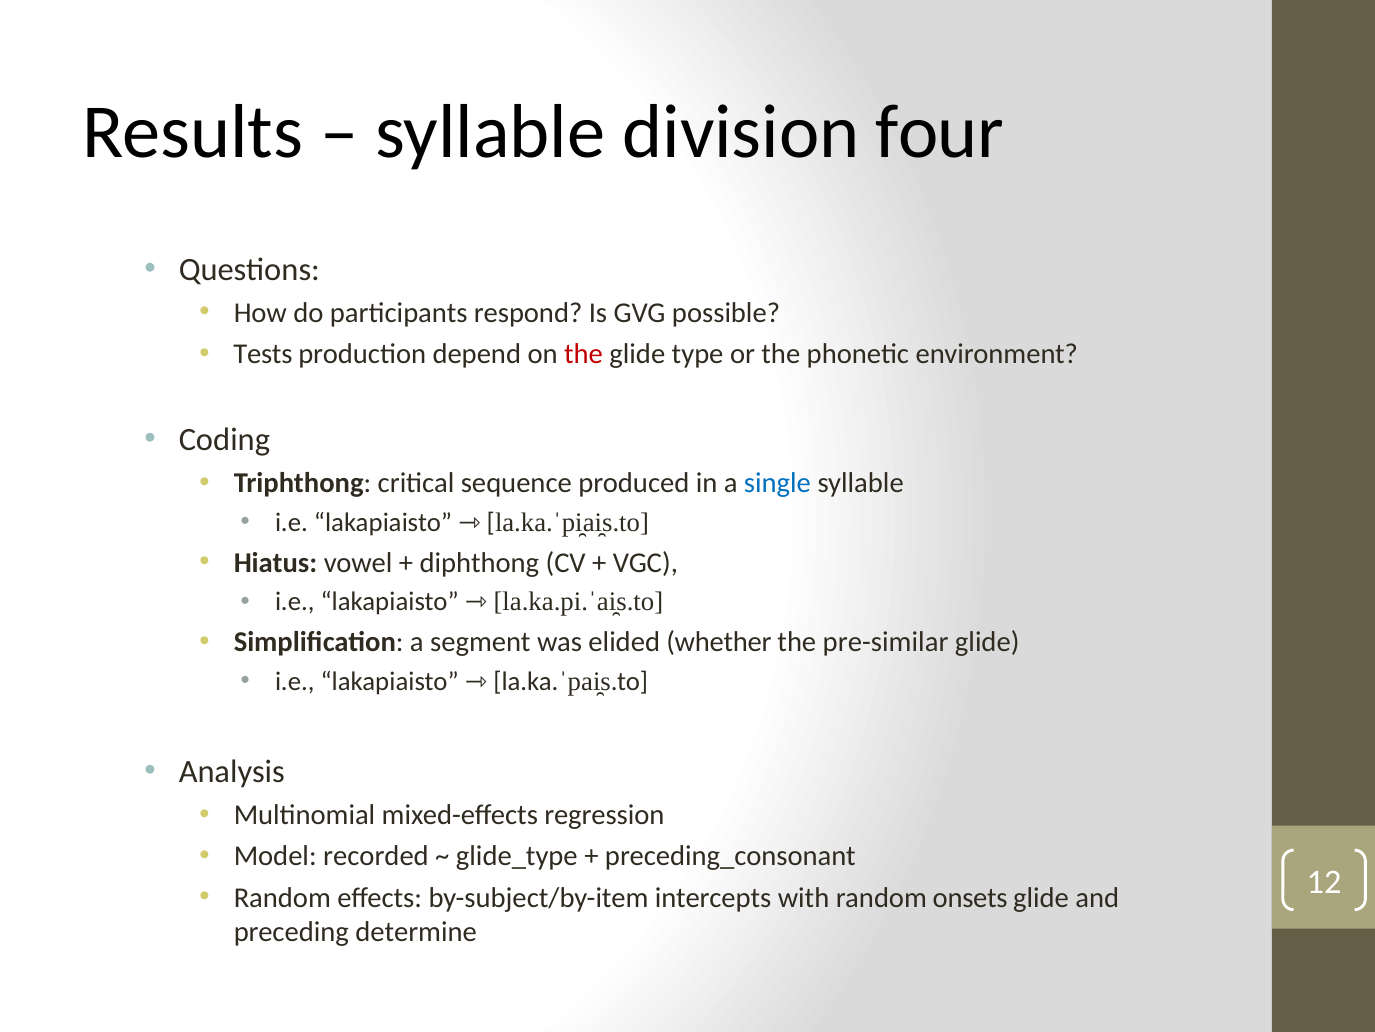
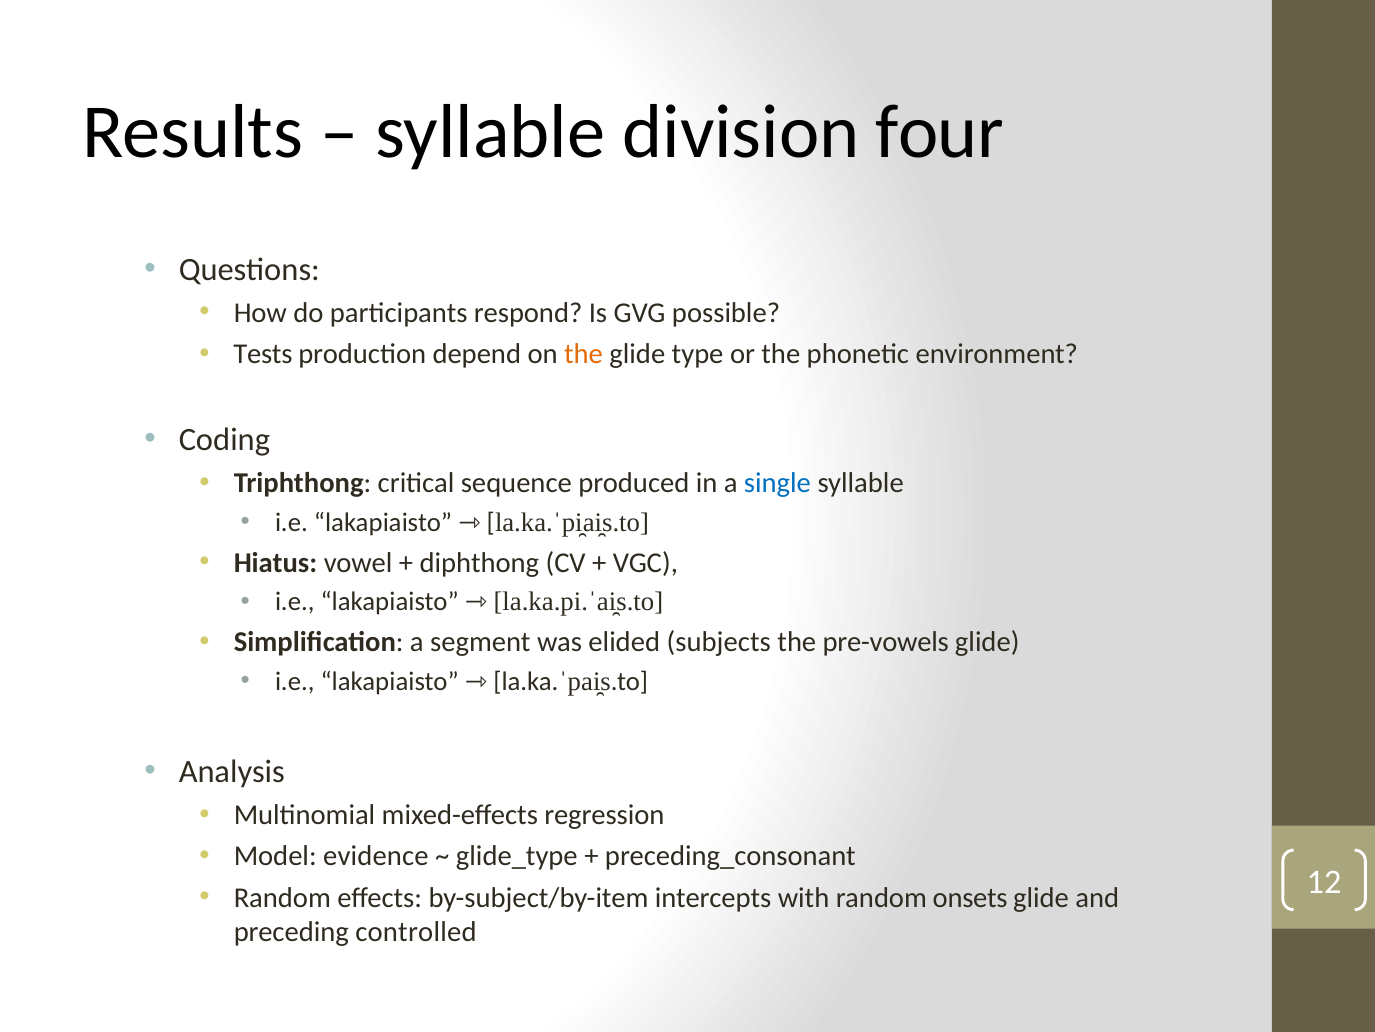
the colour: red -> orange (584, 354)
whether: whether -> subjects (719, 642)
pre-similar: pre-similar -> pre-vowels (886, 642)
recorded: recorded -> evidence (376, 856)
determine: determine -> controlled (416, 931)
